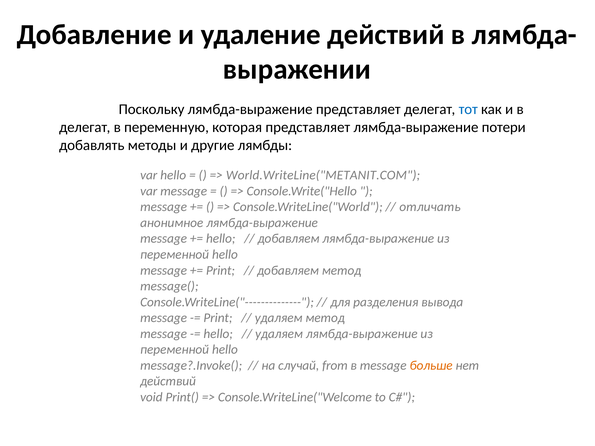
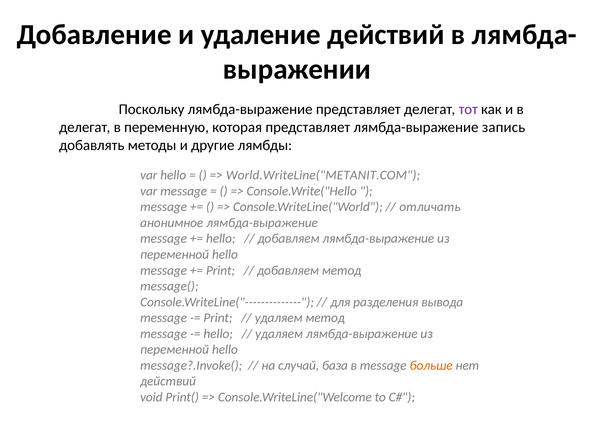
тот colour: blue -> purple (468, 109)
потери: потери -> запись (504, 127)
from: from -> база (335, 366)
